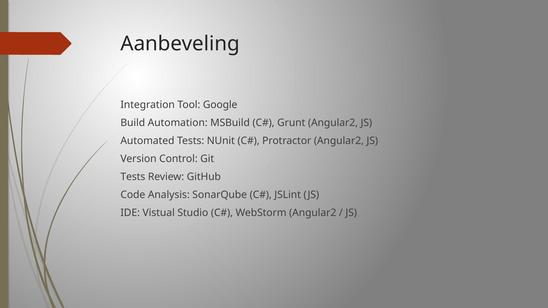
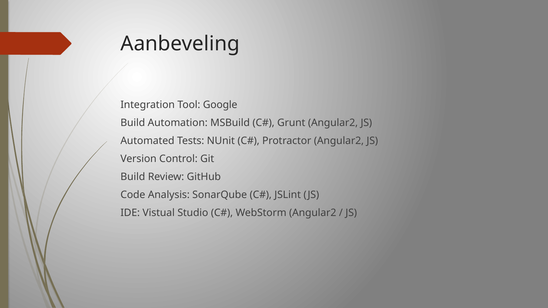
Tests: Tests -> Build (133, 177)
